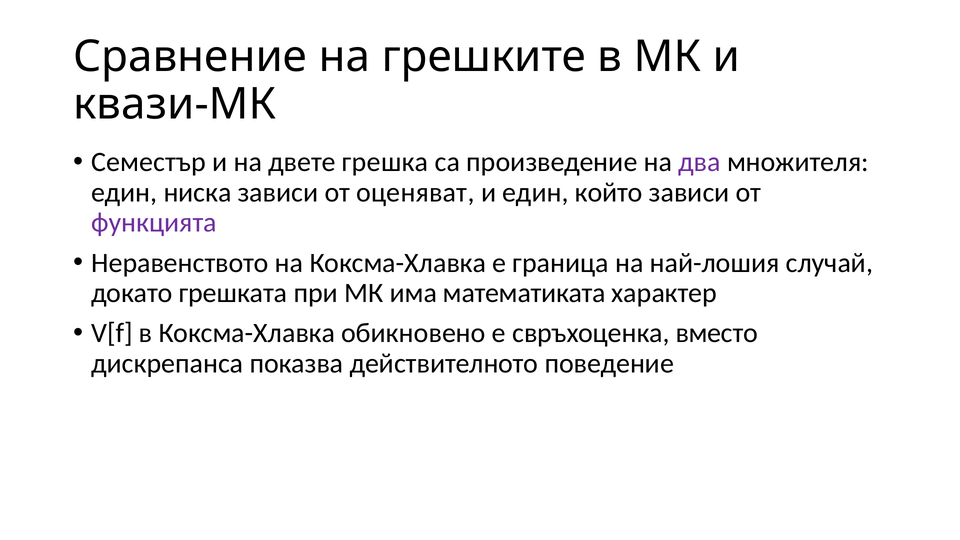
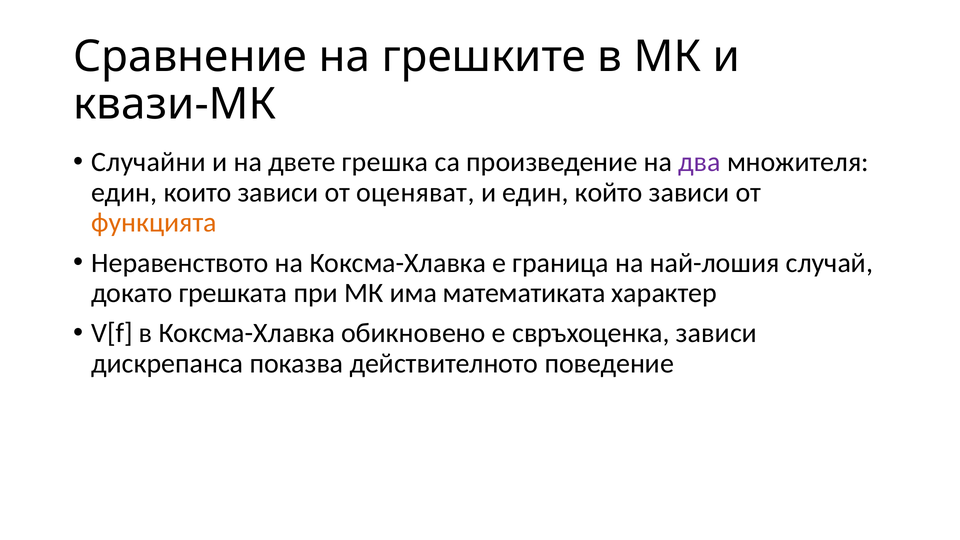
Семестър: Семестър -> Случайни (148, 162)
ниска: ниска -> които (198, 192)
функцията colour: purple -> orange (154, 223)
свръхоценка вместо: вместо -> зависи (716, 333)
